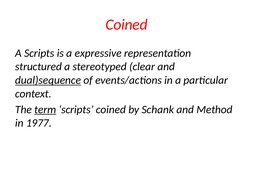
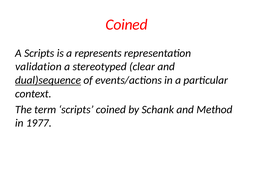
expressive: expressive -> represents (98, 53)
structured: structured -> validation (38, 67)
term underline: present -> none (45, 109)
